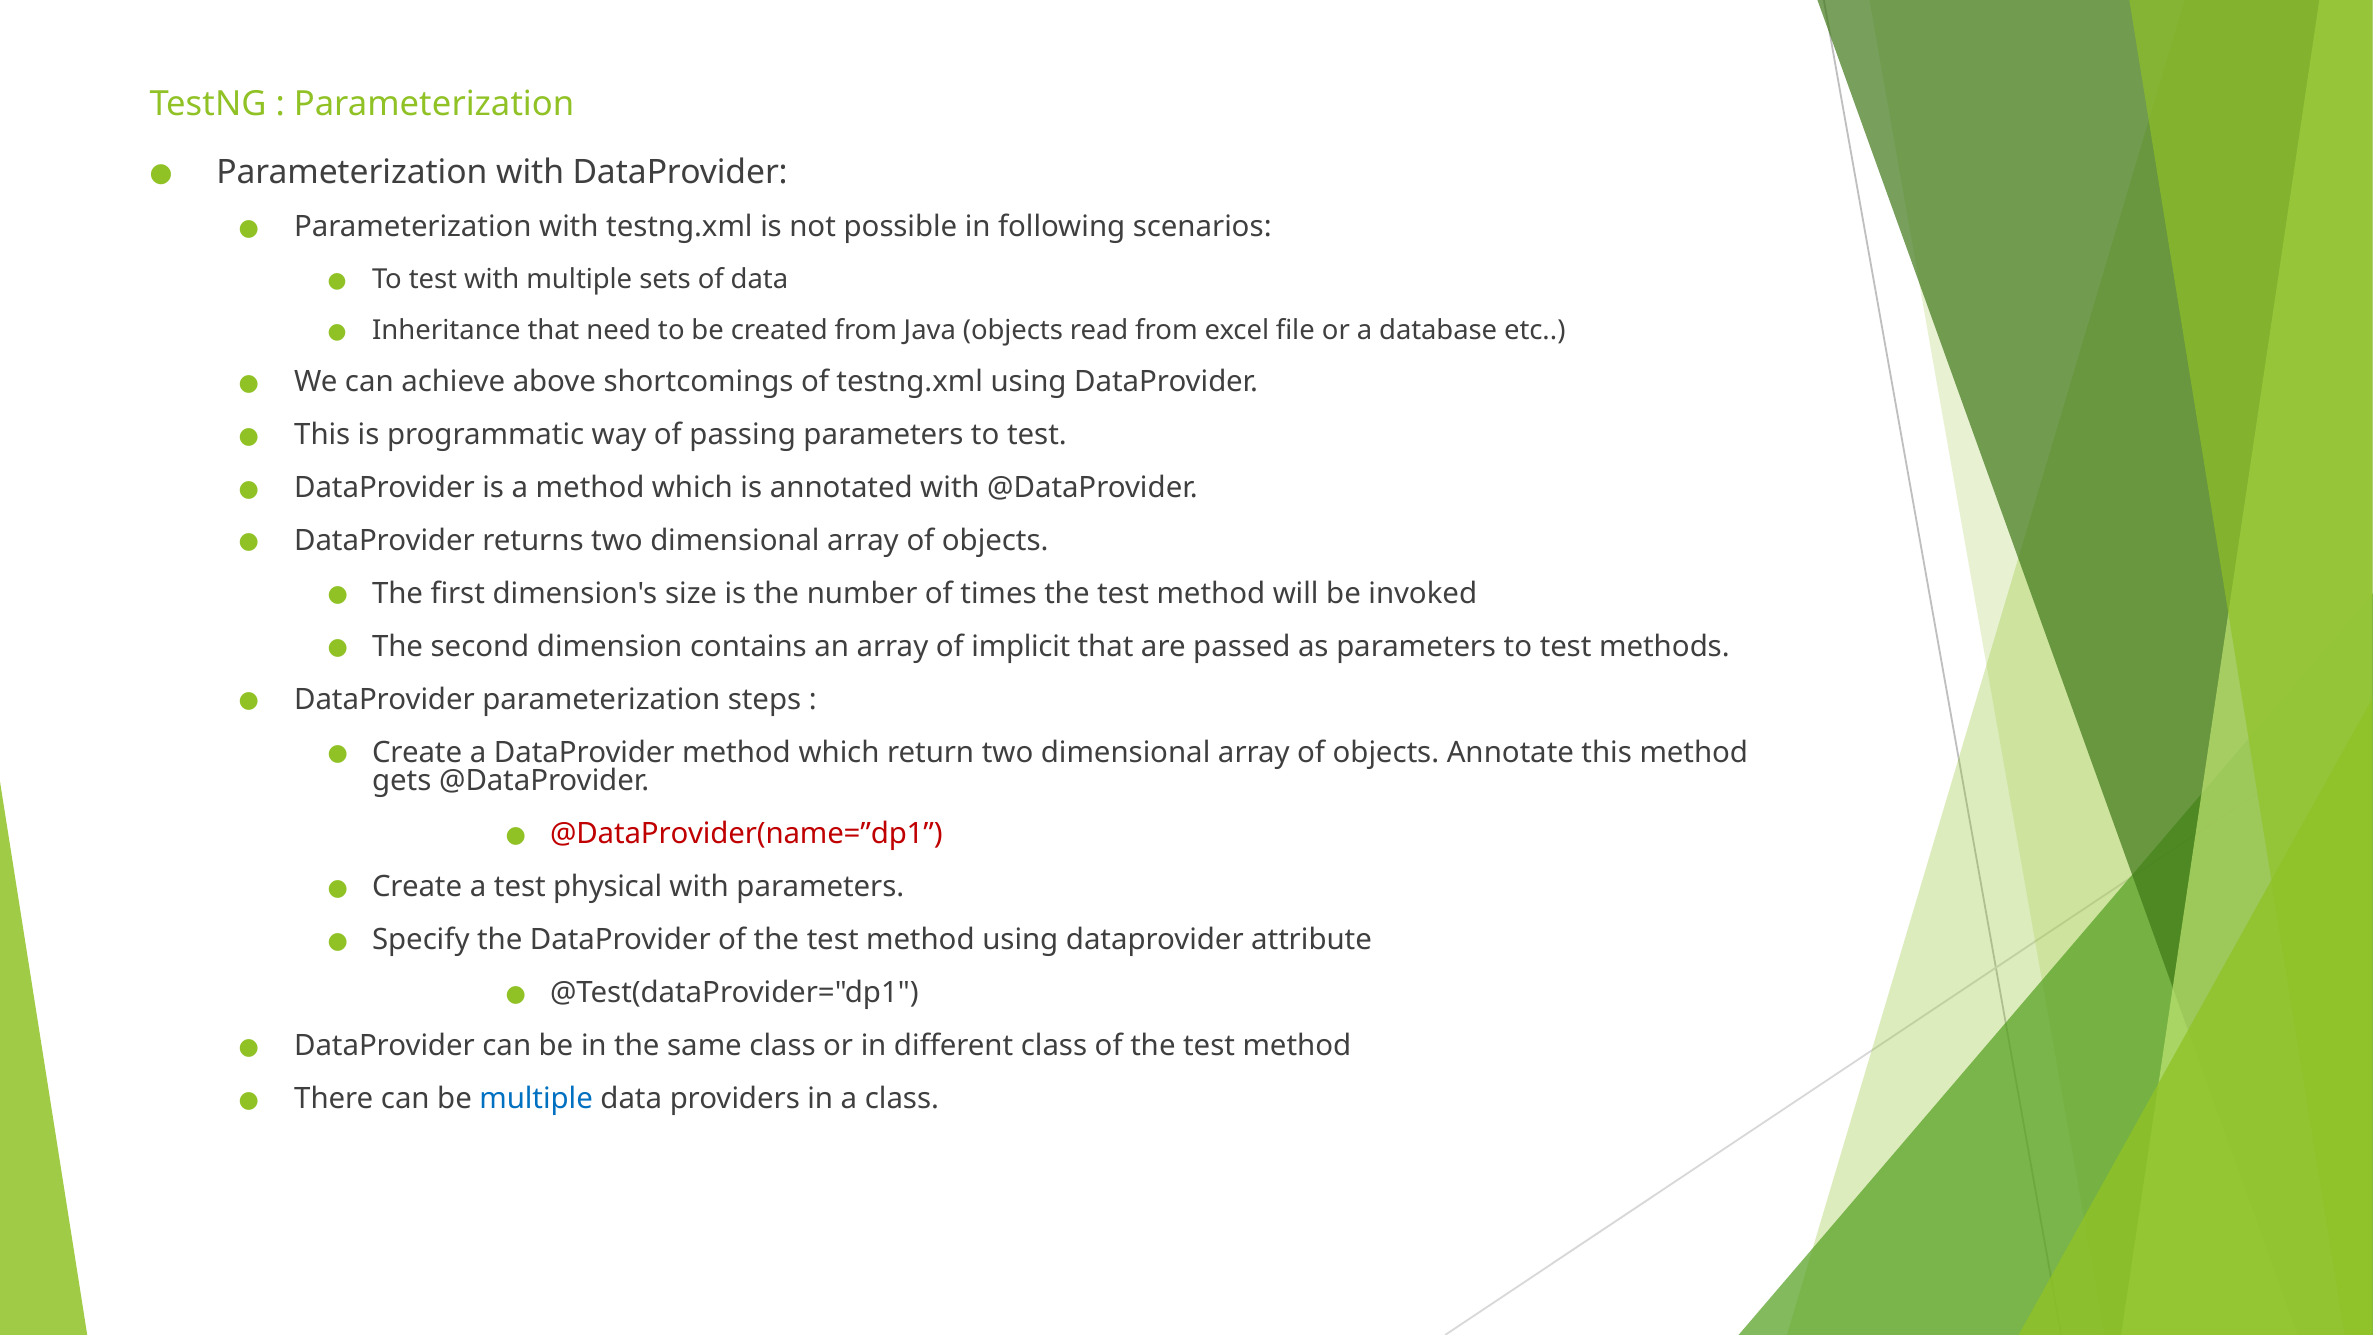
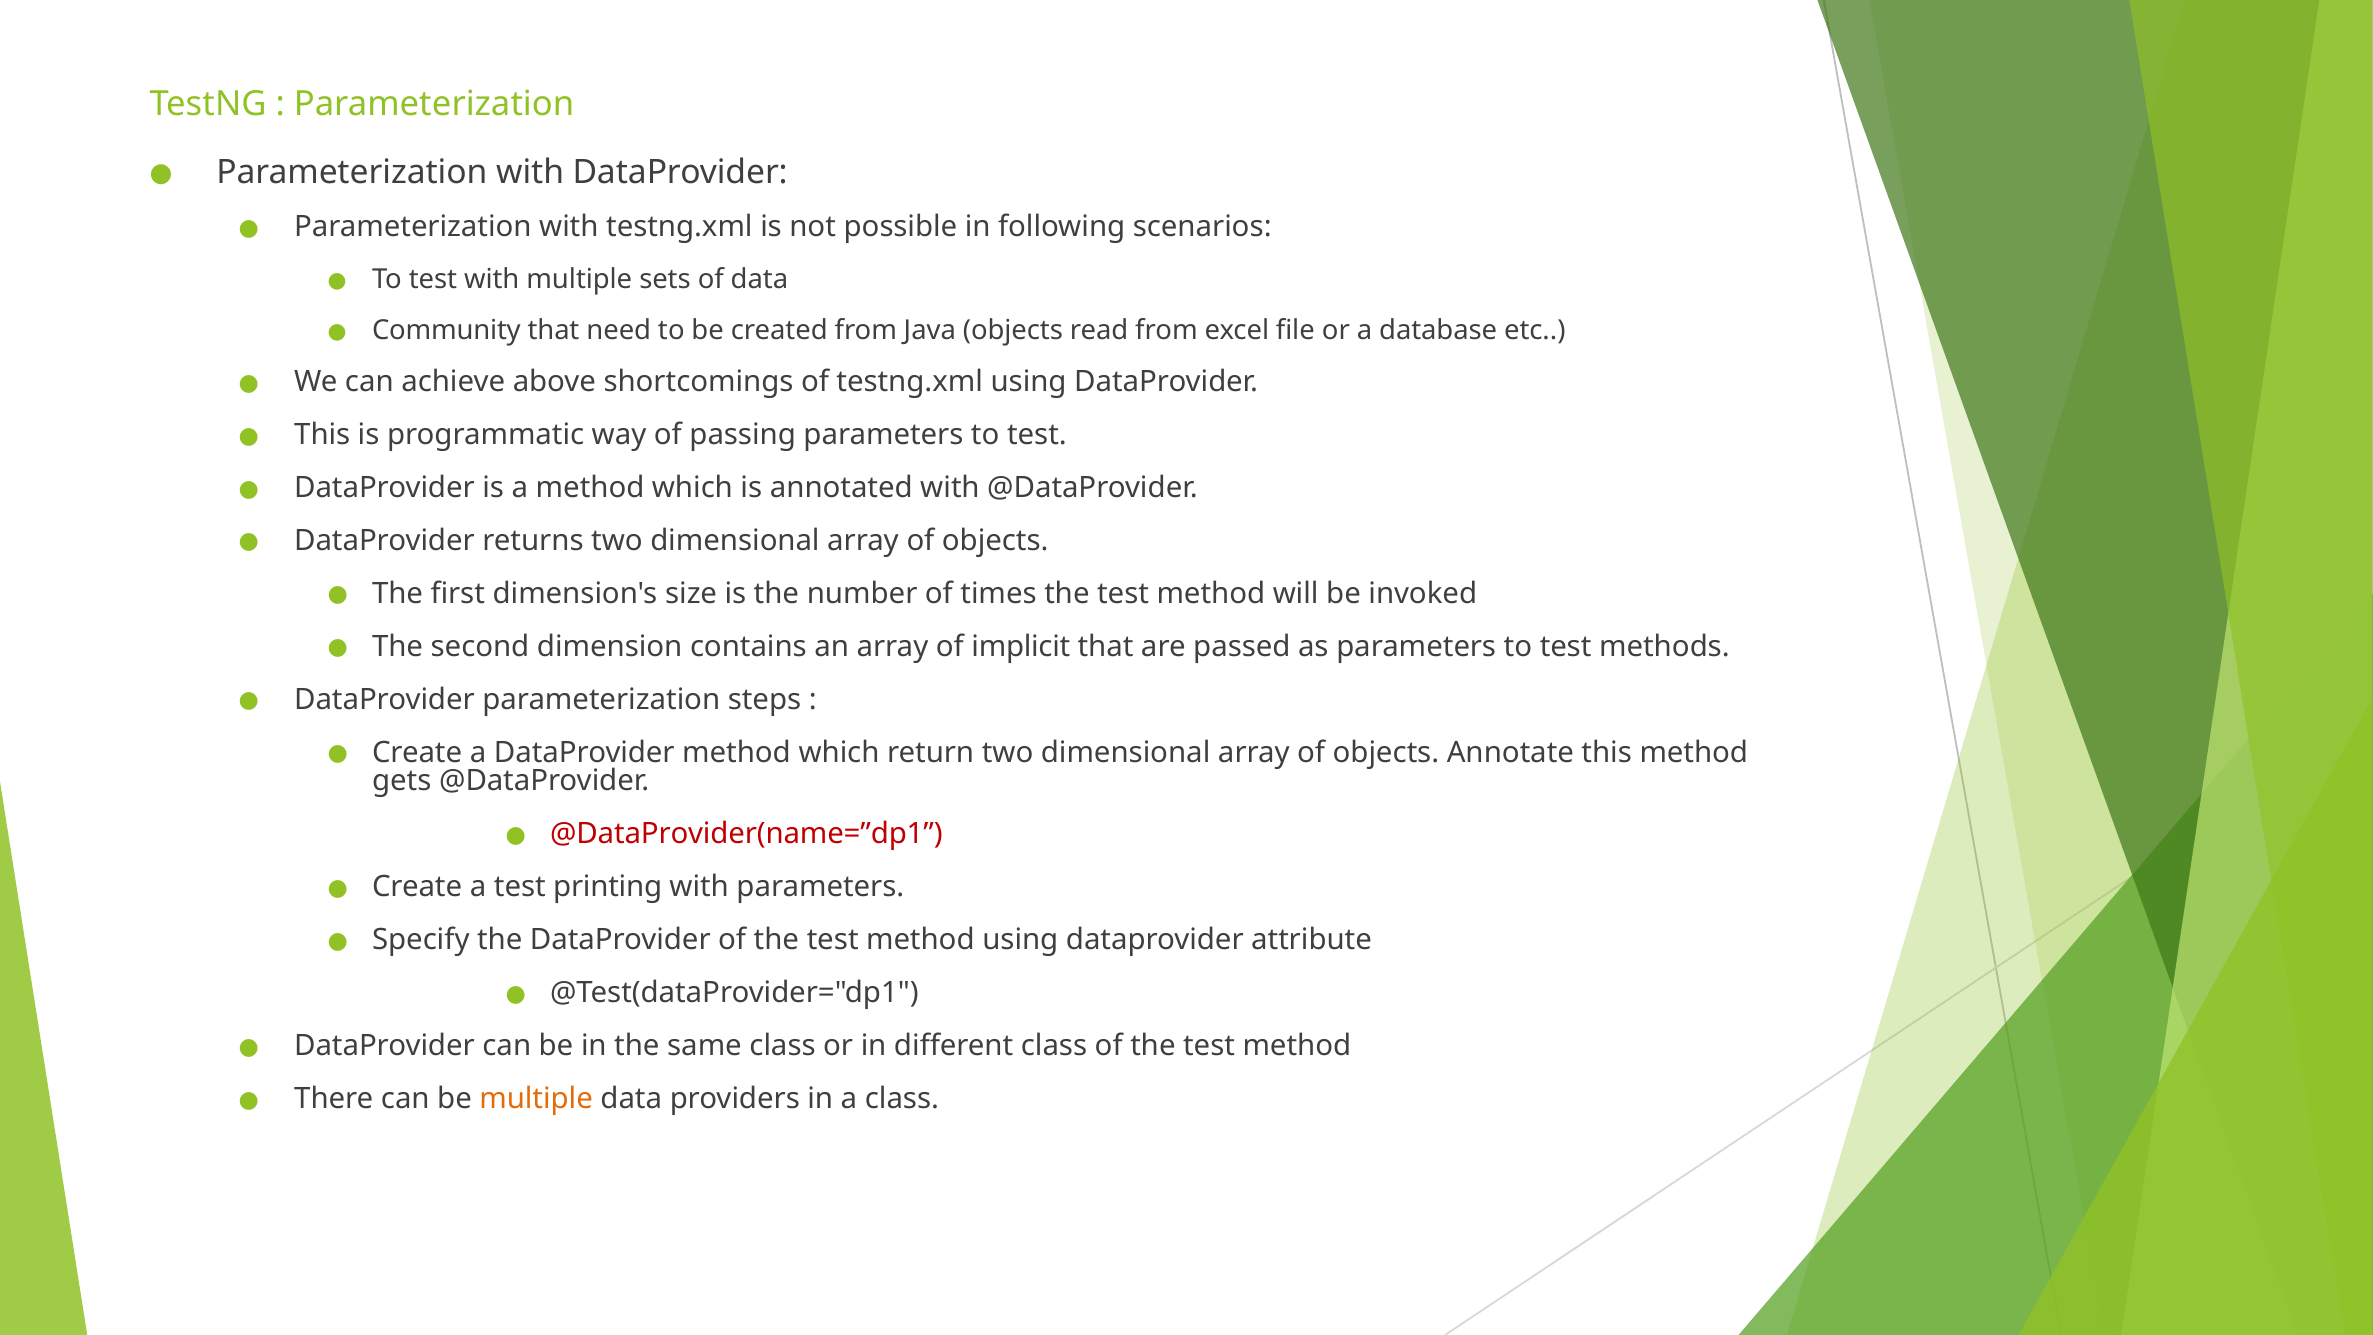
Inheritance: Inheritance -> Community (446, 330)
physical: physical -> printing (608, 887)
multiple colour: blue -> orange (536, 1099)
